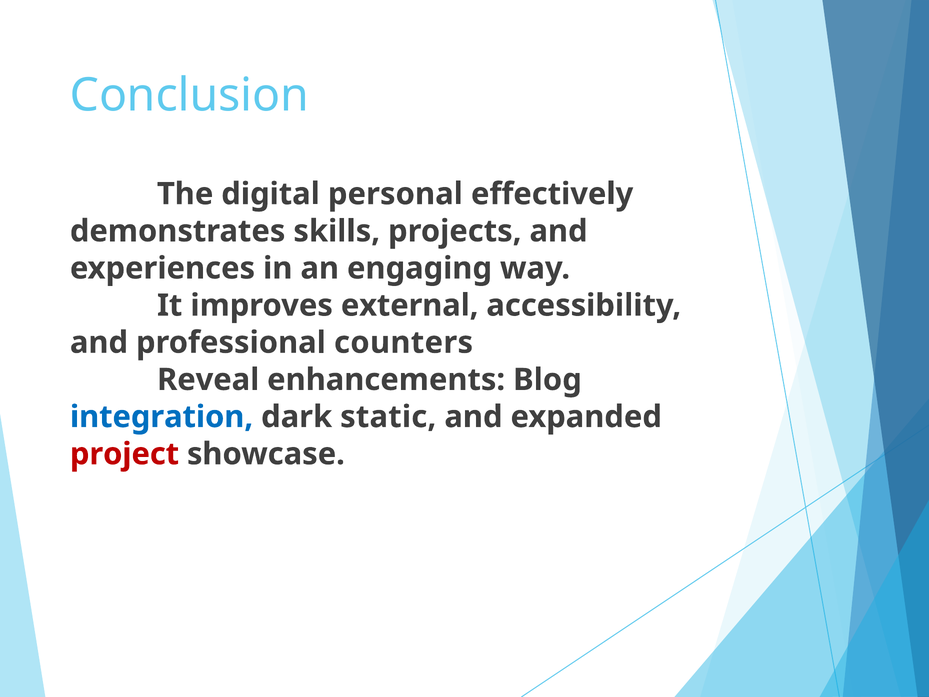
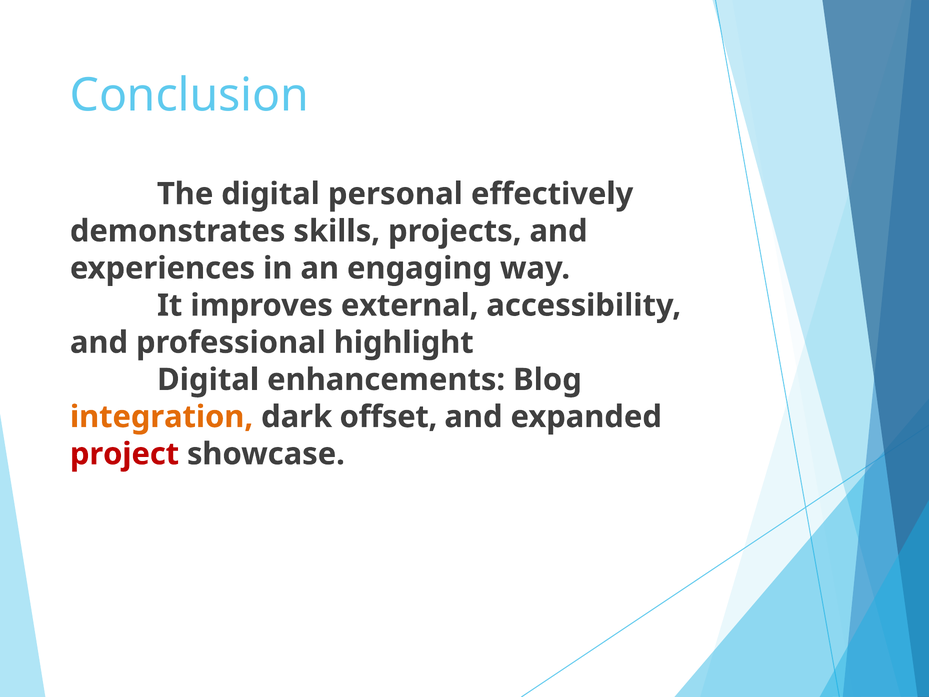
counters: counters -> highlight (404, 342)
Reveal: Reveal -> Digital (208, 380)
integration colour: blue -> orange (162, 417)
static: static -> offset (388, 417)
